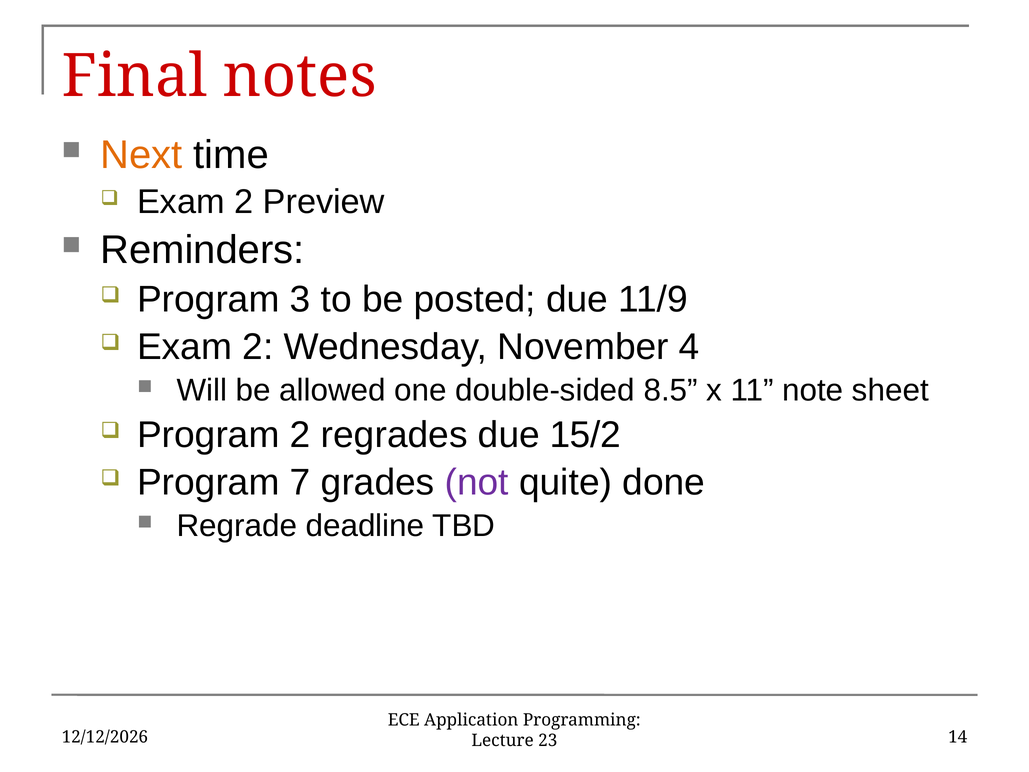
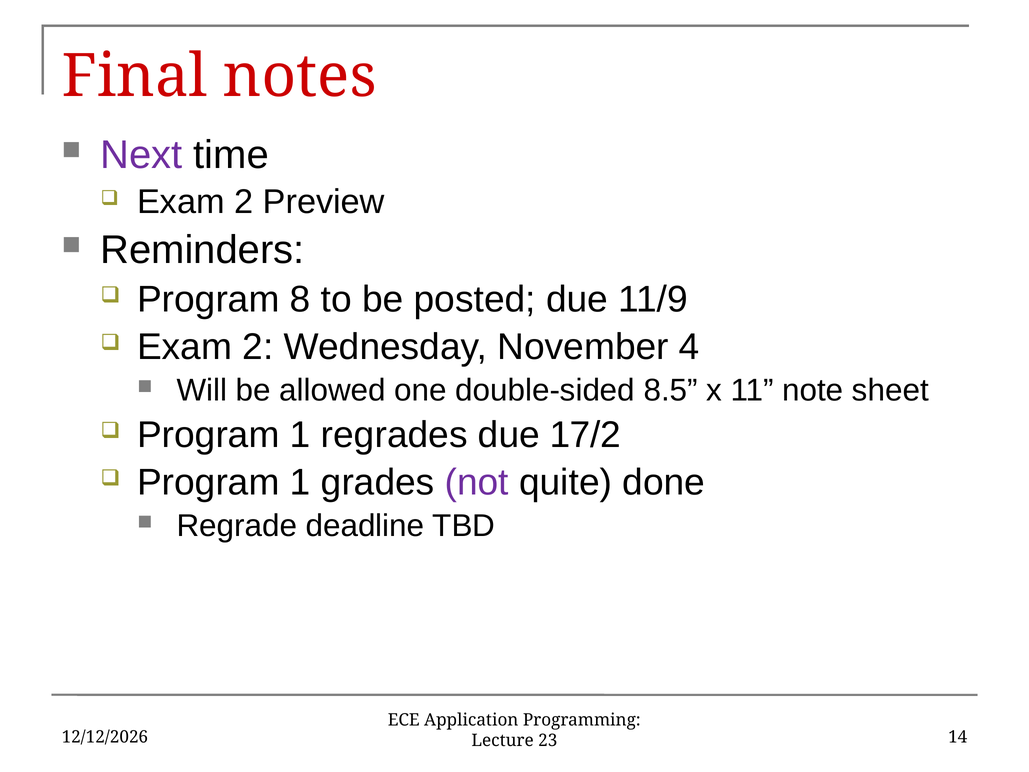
Next colour: orange -> purple (141, 155)
3: 3 -> 8 (300, 299)
2: 2 -> 1 (300, 435)
15/2: 15/2 -> 17/2 (585, 435)
7: 7 -> 1 (300, 482)
